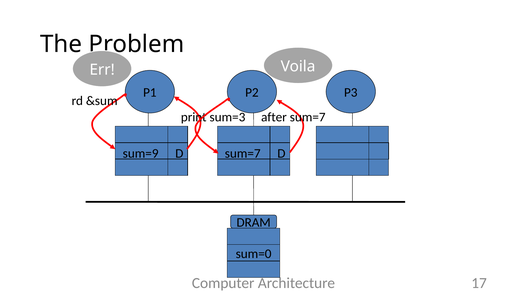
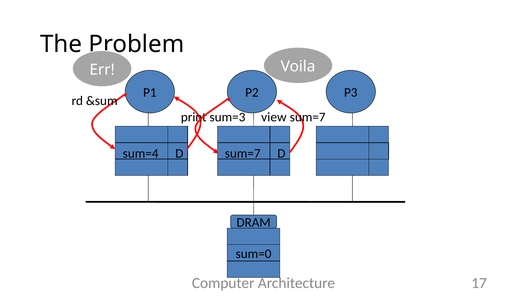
after: after -> view (274, 117)
sum=9: sum=9 -> sum=4 (141, 154)
